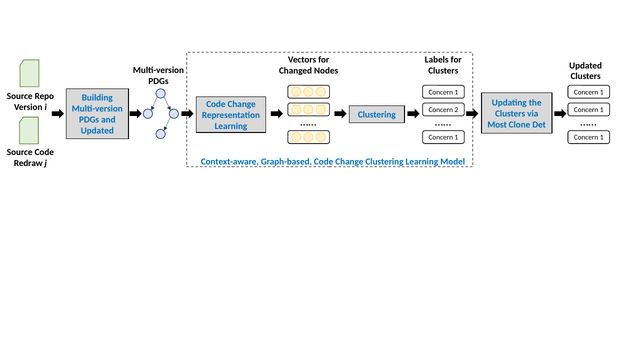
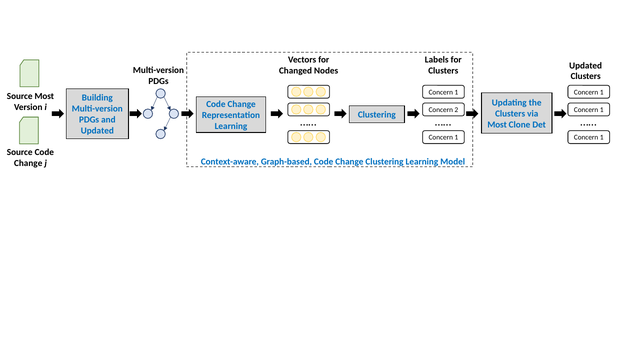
Source Repo: Repo -> Most (44, 96)
Redraw: Redraw -> Change (28, 163)
